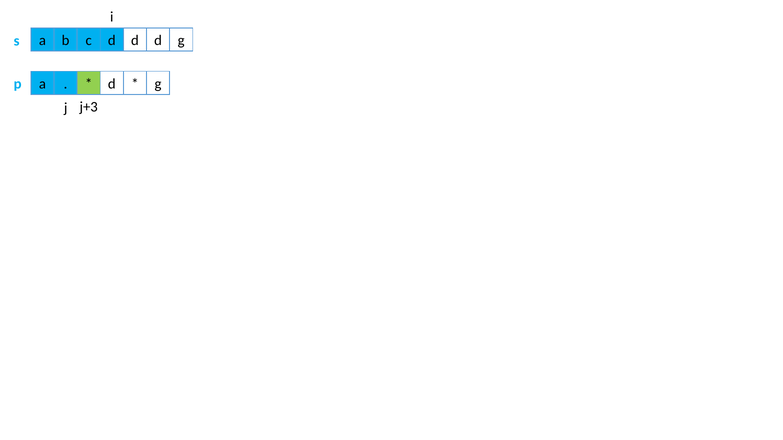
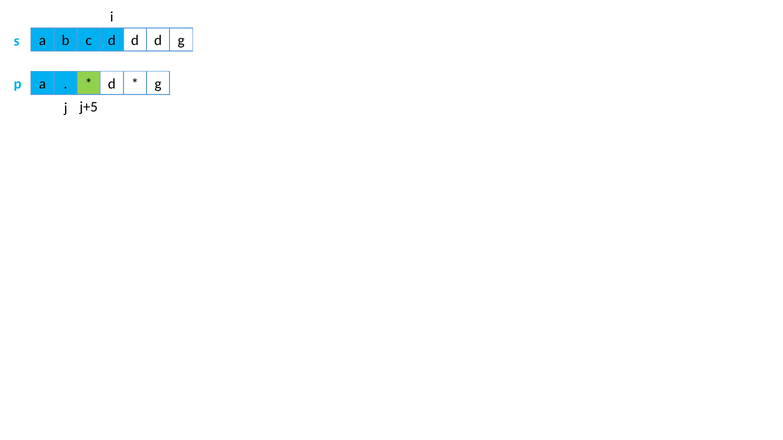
j+3: j+3 -> j+5 (89, 107)
